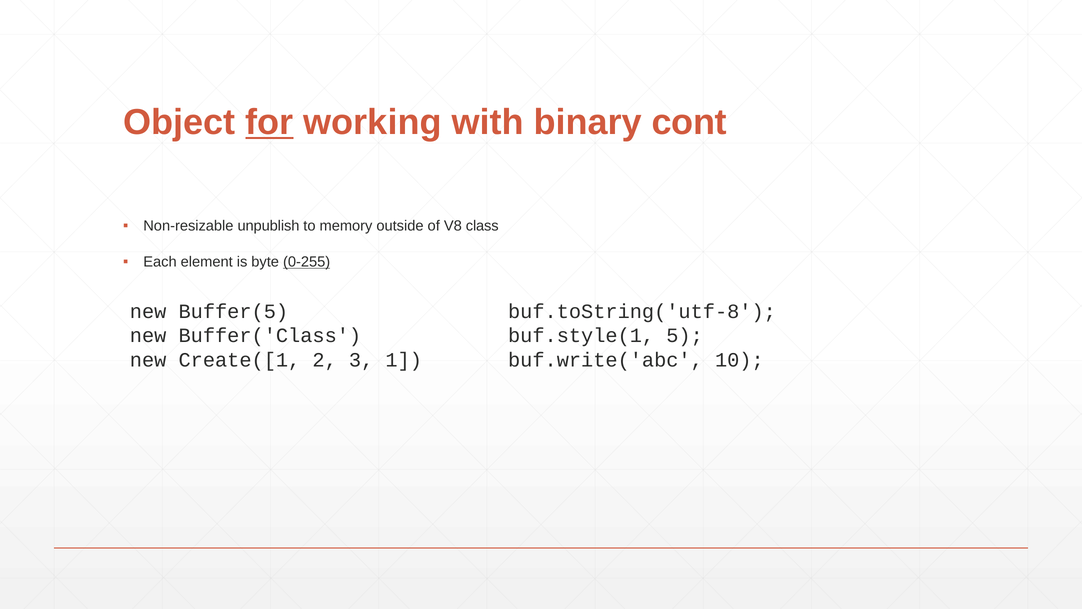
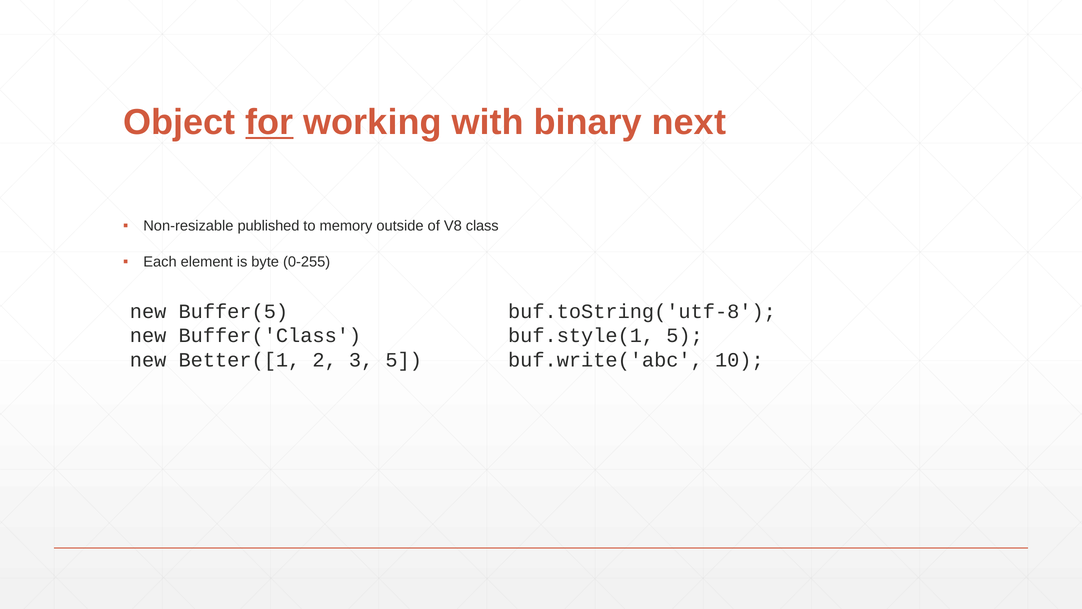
cont: cont -> next (689, 122)
unpublish: unpublish -> published (268, 226)
0-255 underline: present -> none (307, 262)
Create([1: Create([1 -> Better([1 (239, 360)
3 1: 1 -> 5 (404, 360)
